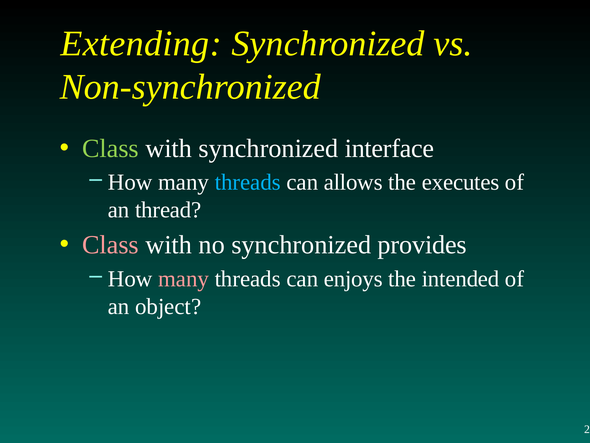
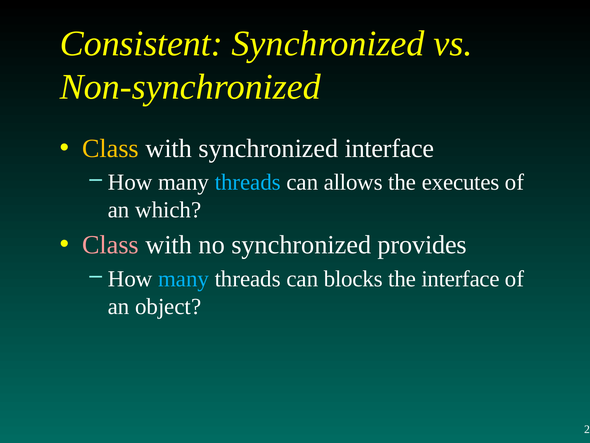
Extending: Extending -> Consistent (141, 44)
Class colour: light green -> yellow (110, 148)
thread: thread -> which (168, 210)
many colour: pink -> light blue (184, 279)
enjoys: enjoys -> blocks (353, 279)
the intended: intended -> interface (461, 279)
